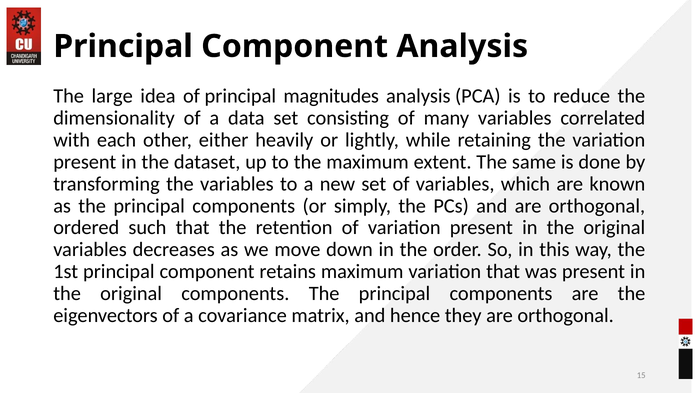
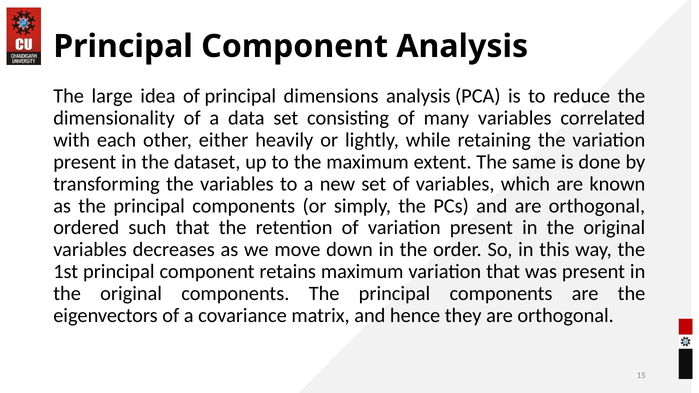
magnitudes: magnitudes -> dimensions (331, 96)
